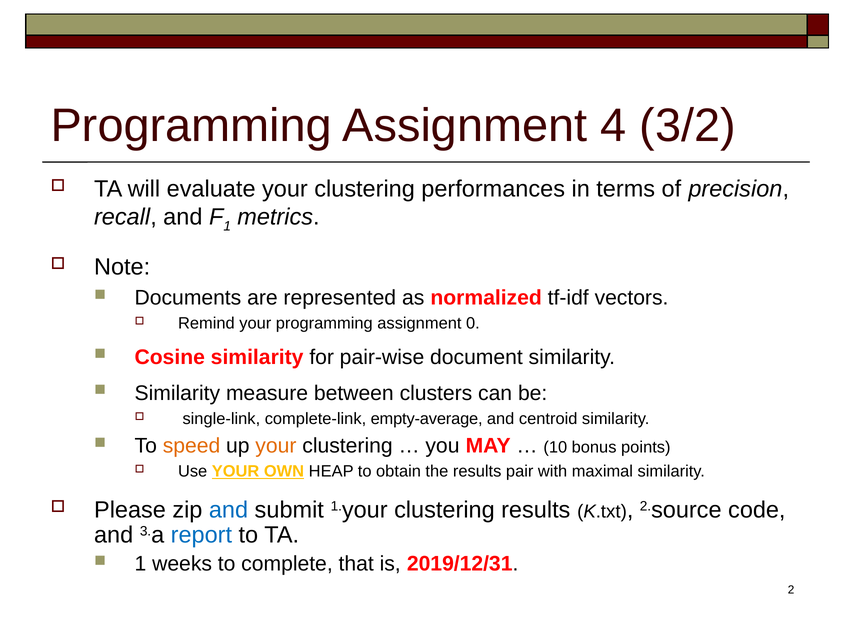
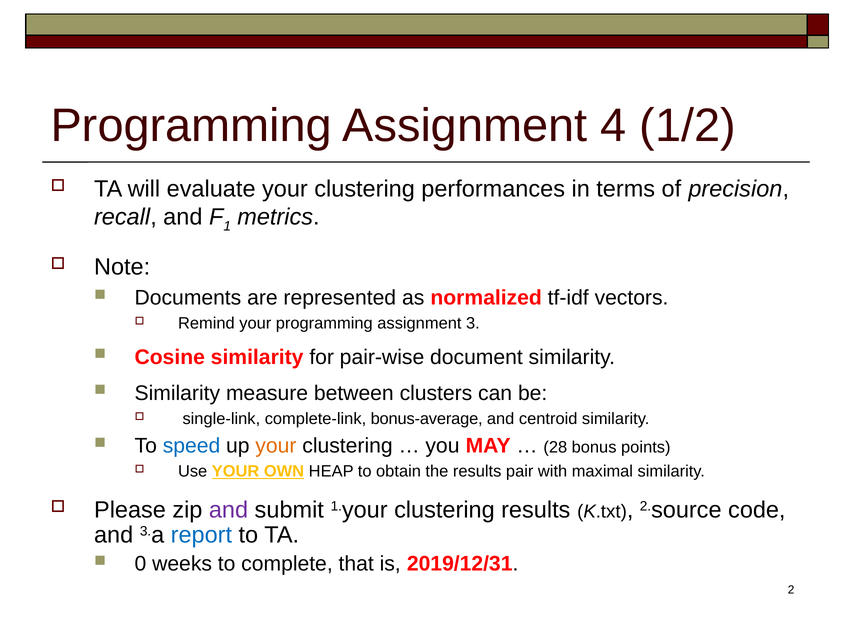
3/2: 3/2 -> 1/2 (688, 126)
0: 0 -> 3 (473, 323)
empty-average: empty-average -> bonus-average (427, 419)
speed colour: orange -> blue (192, 446)
10: 10 -> 28 (555, 447)
and colour: blue -> purple (229, 510)
1: 1 -> 0 (140, 563)
